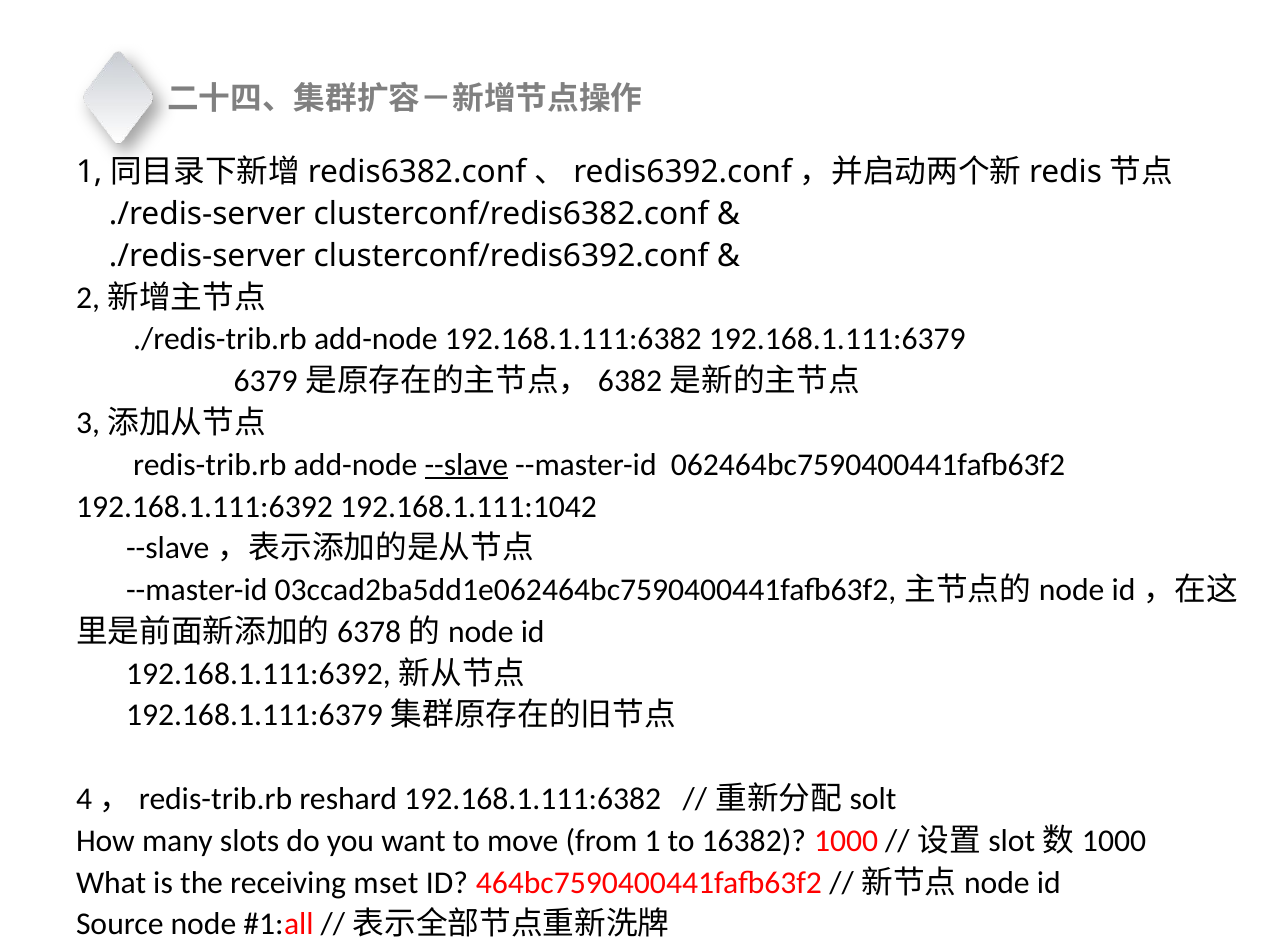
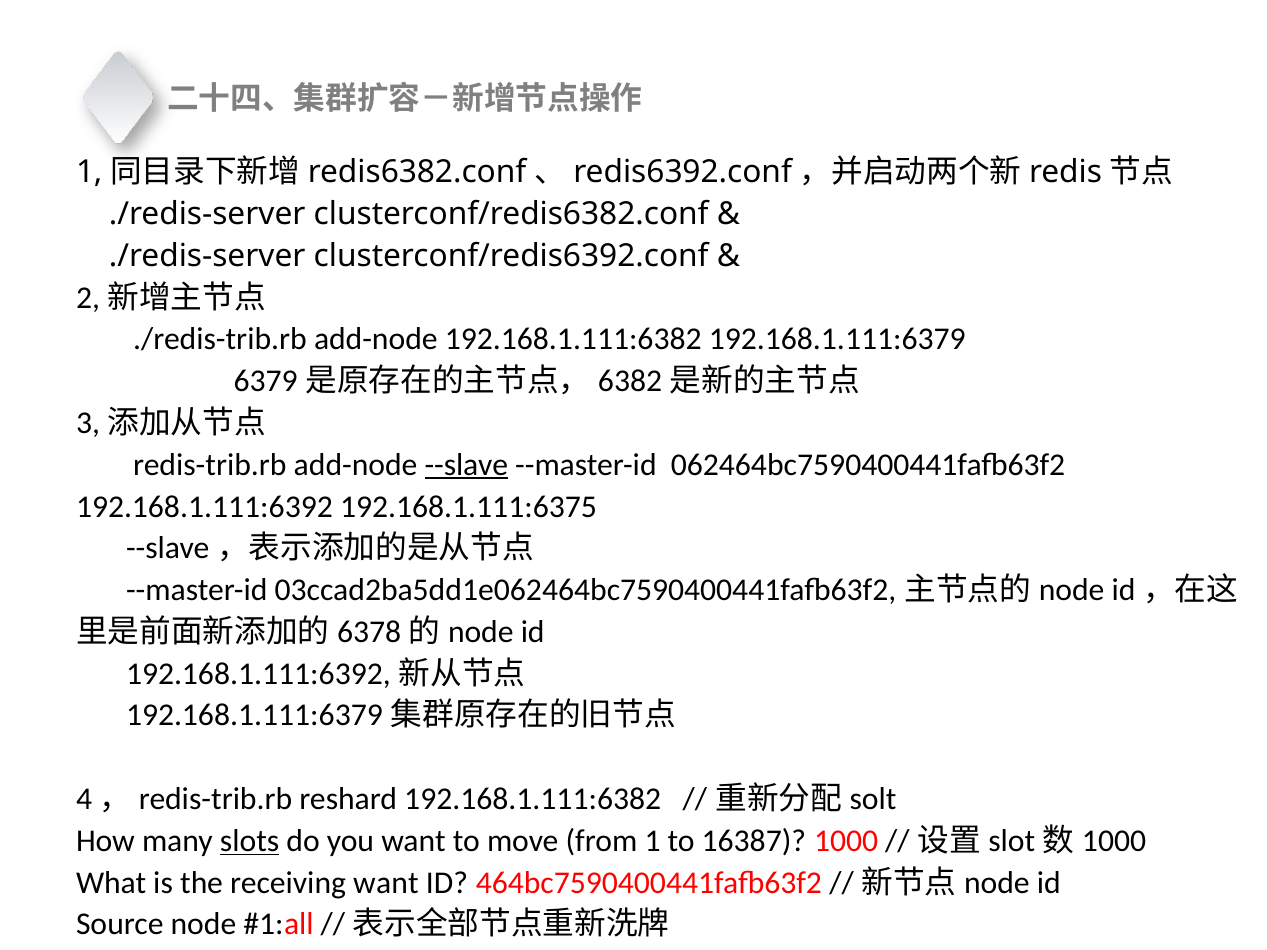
192.168.1.111:1042: 192.168.1.111:1042 -> 192.168.1.111:6375 (468, 507)
slots underline: none -> present (250, 841)
16382: 16382 -> 16387 (754, 841)
receiving mset: mset -> want (386, 883)
